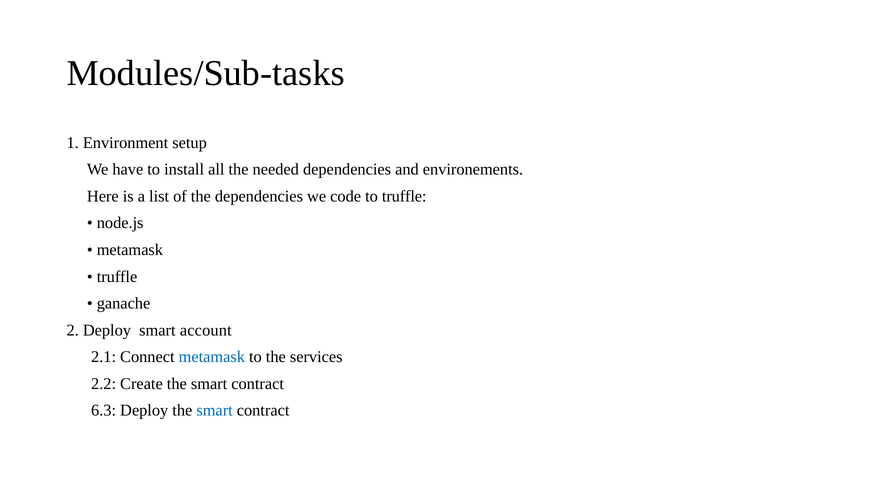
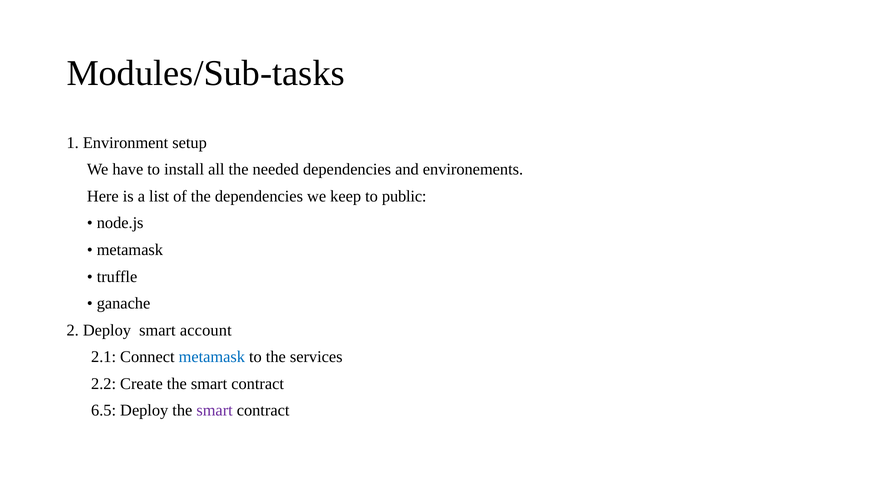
code: code -> keep (346, 196)
to truffle: truffle -> public (404, 196)
6.3: 6.3 -> 6.5 (104, 411)
smart colour: blue -> purple (215, 411)
